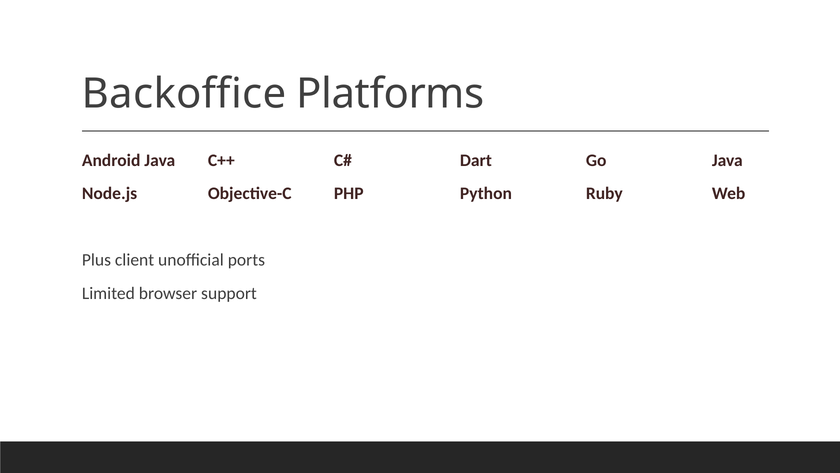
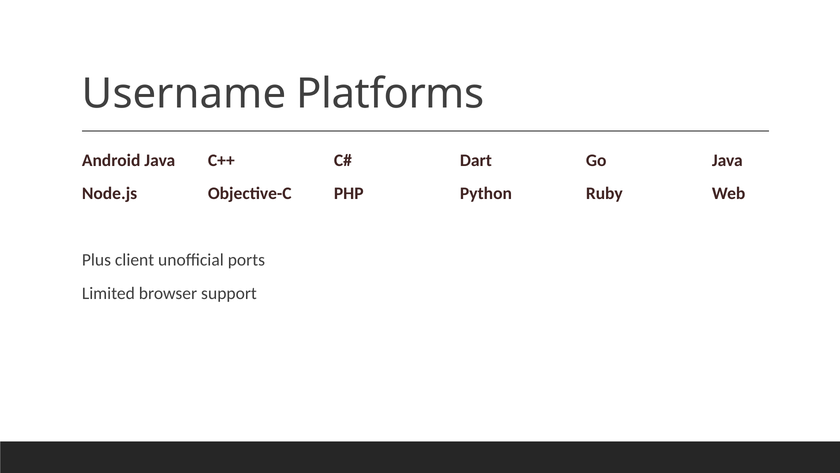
Backoffice: Backoffice -> Username (184, 94)
